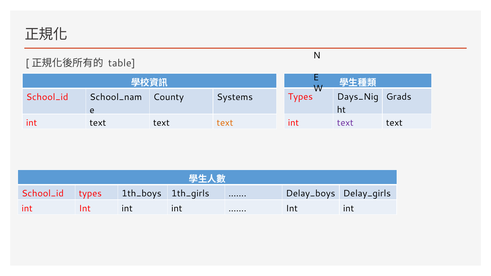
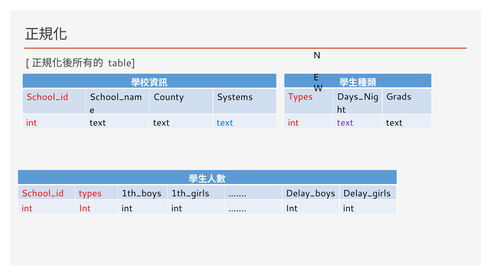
text colour: orange -> blue (225, 123)
